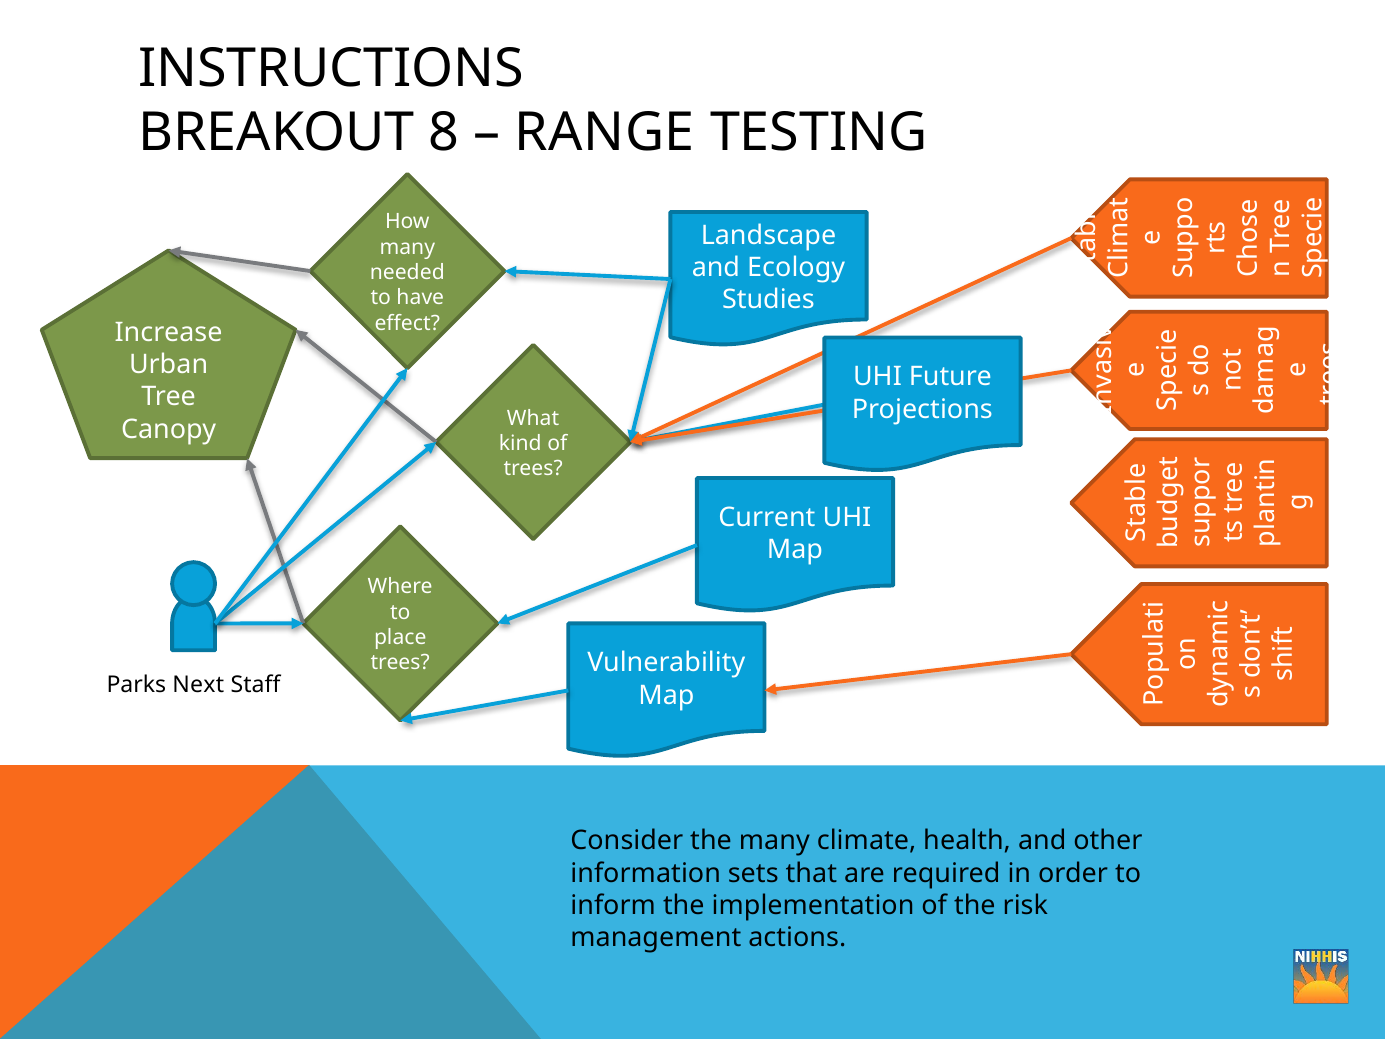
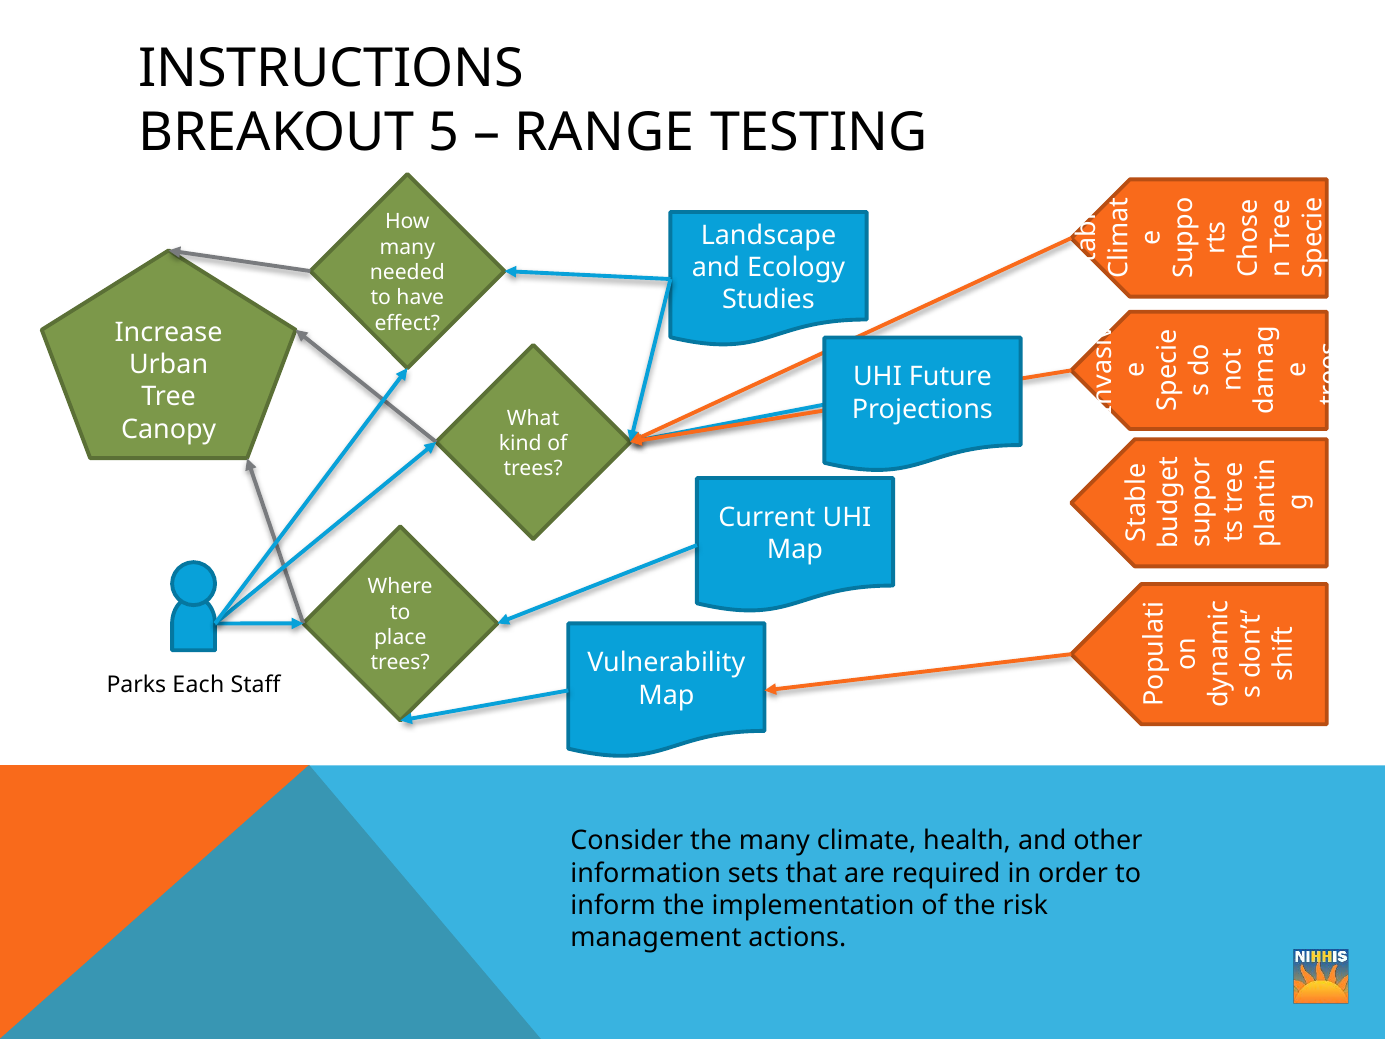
8: 8 -> 5 (444, 133)
Next: Next -> Each (198, 684)
